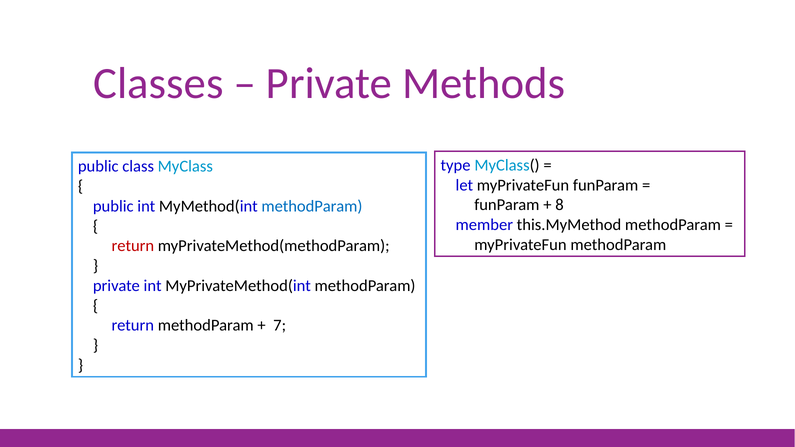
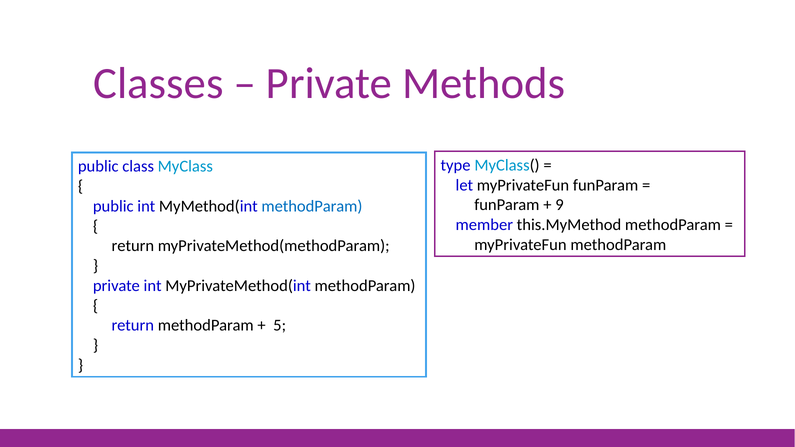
8: 8 -> 9 (559, 205)
return colour: red -> black (133, 246)
7: 7 -> 5 (280, 326)
